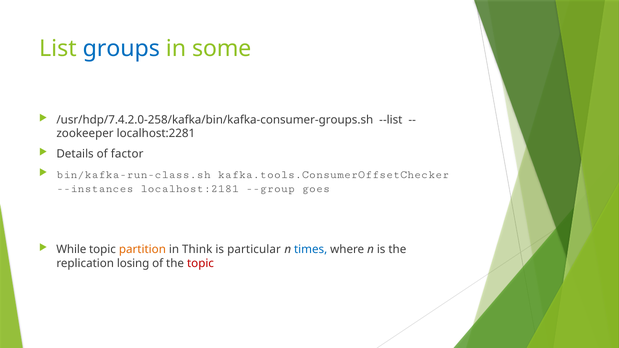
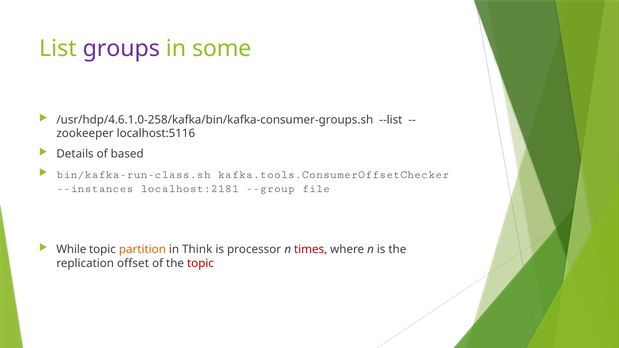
groups colour: blue -> purple (121, 49)
/usr/hdp/7.4.2.0-258/kafka/bin/kafka-consumer-groups.sh: /usr/hdp/7.4.2.0-258/kafka/bin/kafka-consumer-groups.sh -> /usr/hdp/4.6.1.0-258/kafka/bin/kafka-consumer-groups.sh (215, 120)
localhost:2281: localhost:2281 -> localhost:5116 (156, 134)
factor: factor -> based (127, 154)
goes: goes -> file (316, 188)
particular: particular -> processor (254, 250)
times colour: blue -> red (311, 250)
losing: losing -> offset (133, 263)
